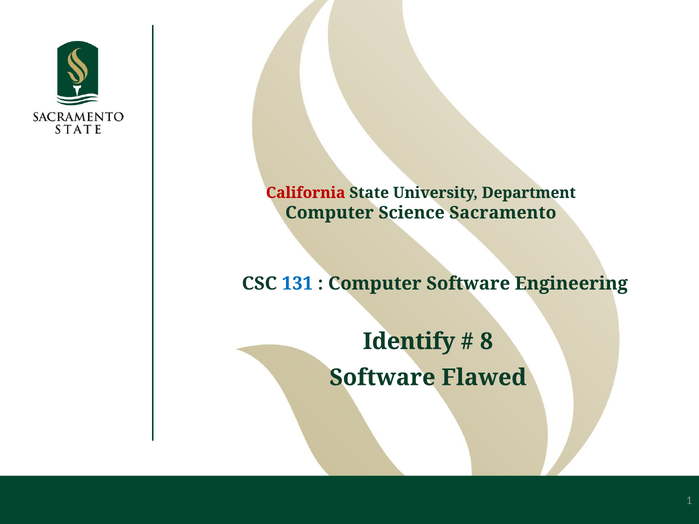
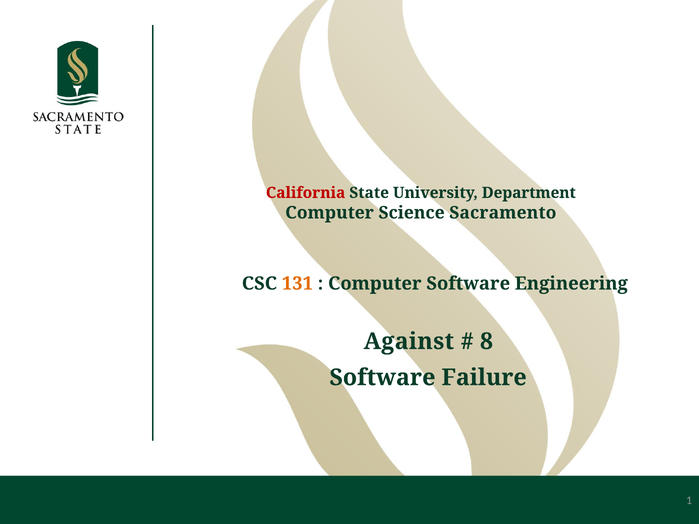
131 colour: blue -> orange (297, 284)
Identify: Identify -> Against (409, 342)
Flawed: Flawed -> Failure (484, 378)
